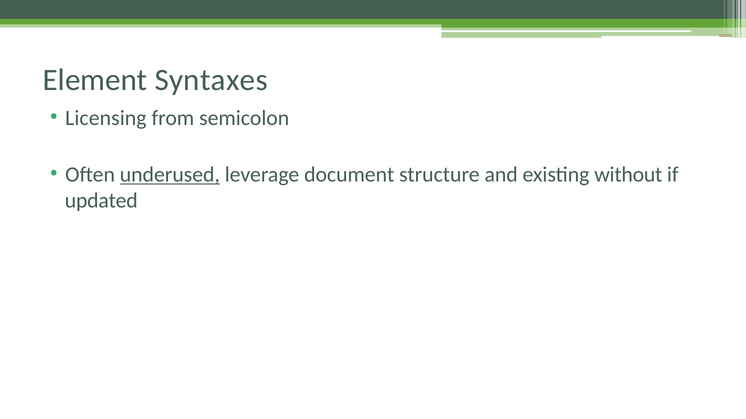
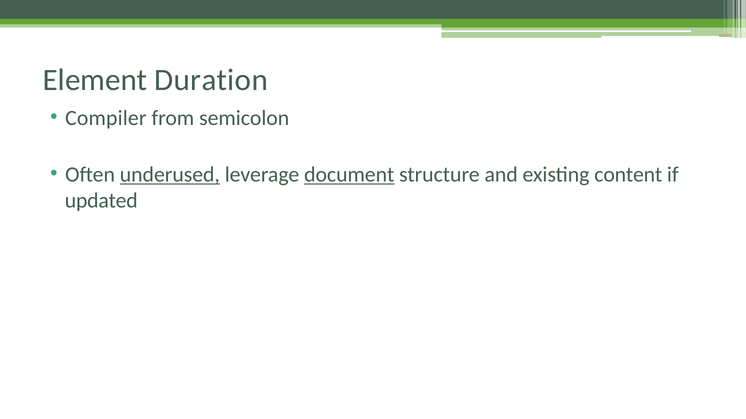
Syntaxes: Syntaxes -> Duration (211, 80)
Licensing: Licensing -> Compiler (106, 118)
document underline: none -> present (349, 175)
without: without -> content (628, 175)
